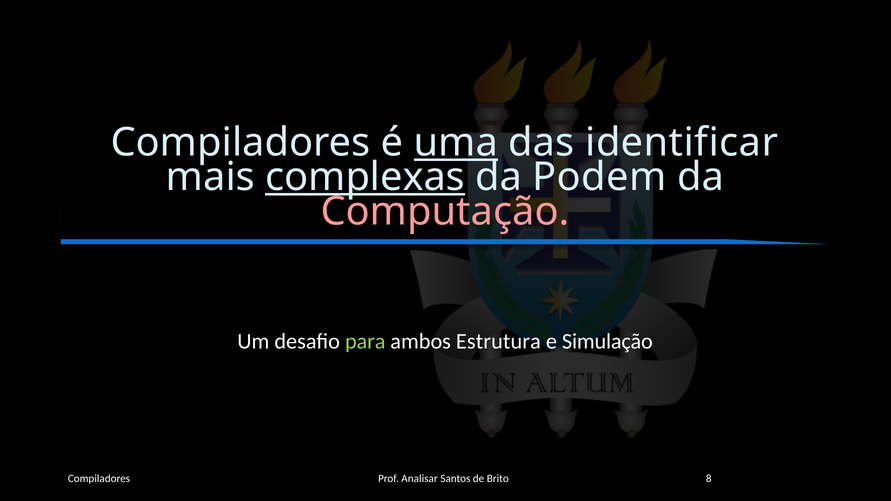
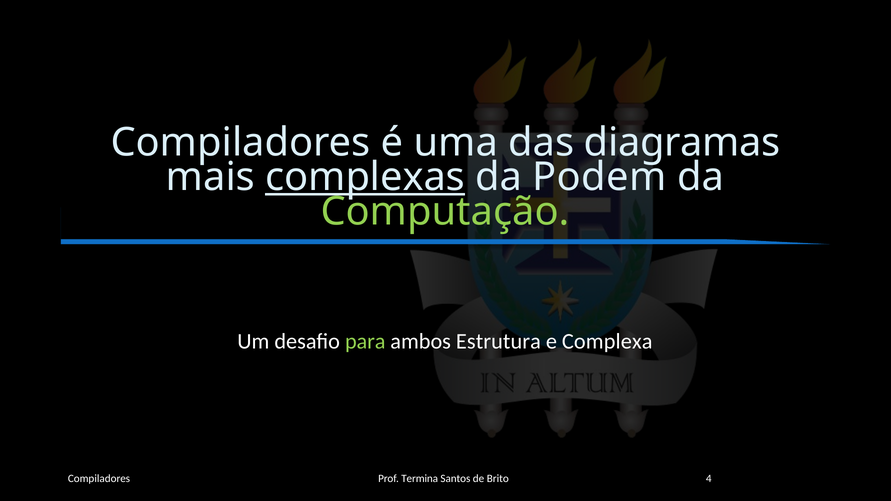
uma underline: present -> none (456, 143)
identificar: identificar -> diagramas (682, 143)
Computação colour: pink -> light green (445, 212)
Simulação: Simulação -> Complexa (607, 341)
Analisar: Analisar -> Termina (420, 479)
8: 8 -> 4 (709, 479)
